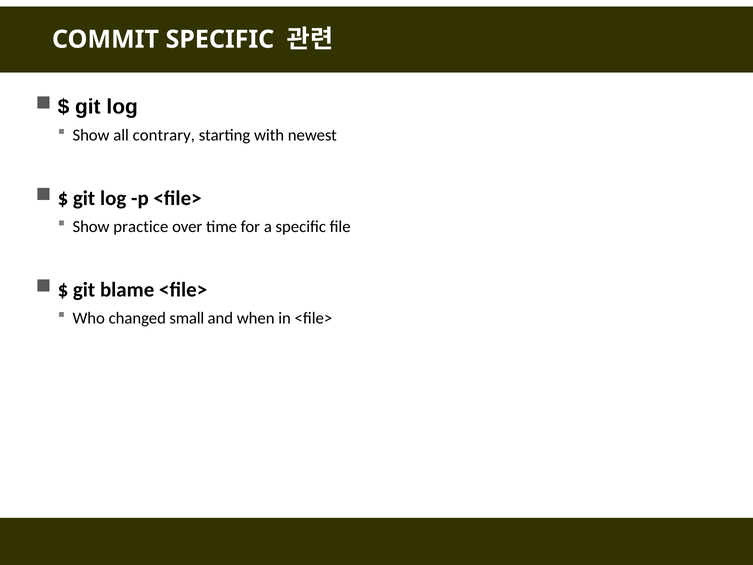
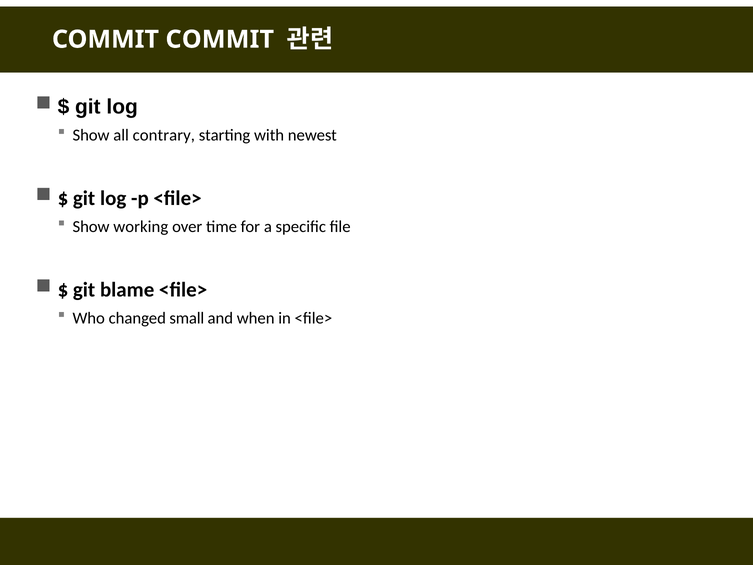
COMMIT SPECIFIC: SPECIFIC -> COMMIT (220, 39)
practice: practice -> working (141, 227)
